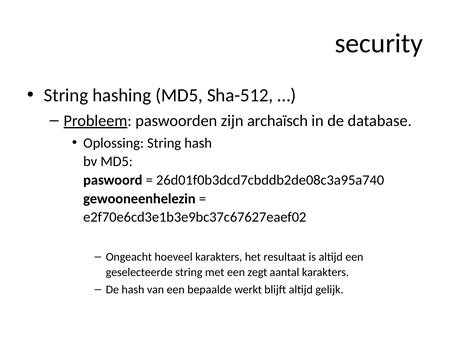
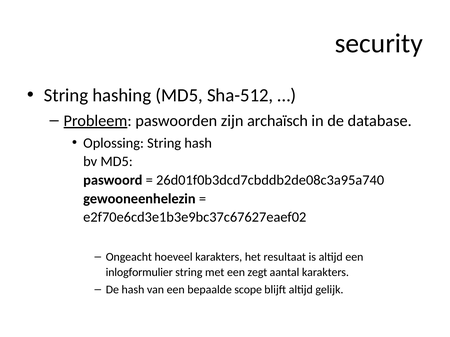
geselecteerde: geselecteerde -> inlogformulier (139, 273)
werkt: werkt -> scope (248, 290)
